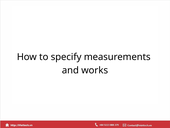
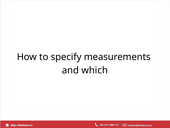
works: works -> which (95, 70)
